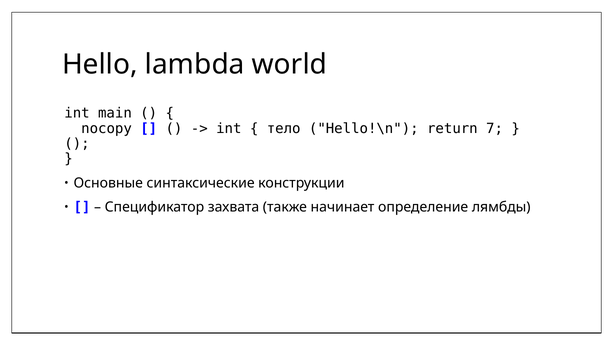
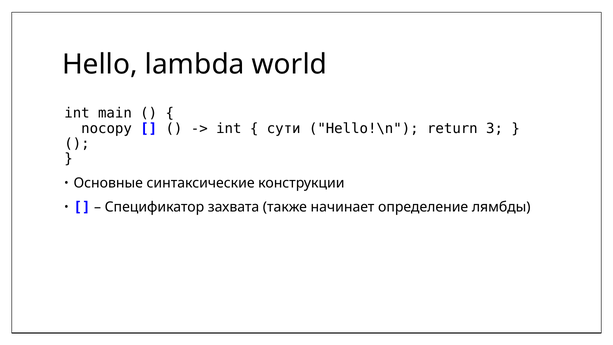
тело: тело -> сути (284, 128)
7: 7 -> 3 (495, 128)
